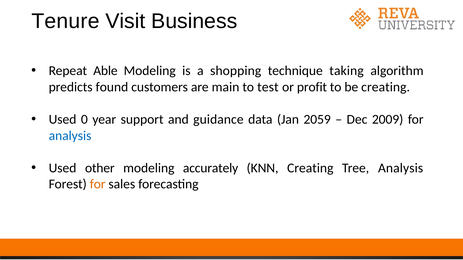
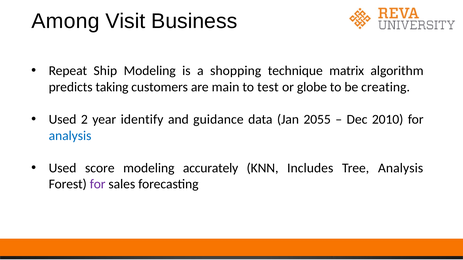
Tenure: Tenure -> Among (65, 21)
Able: Able -> Ship (105, 71)
taking: taking -> matrix (347, 71)
found: found -> taking (112, 87)
profit: profit -> globe (312, 87)
0: 0 -> 2 (84, 120)
support: support -> identify (142, 120)
2059: 2059 -> 2055 (317, 120)
2009: 2009 -> 2010 (388, 120)
other: other -> score (100, 168)
KNN Creating: Creating -> Includes (310, 168)
for colour: orange -> purple (98, 184)
